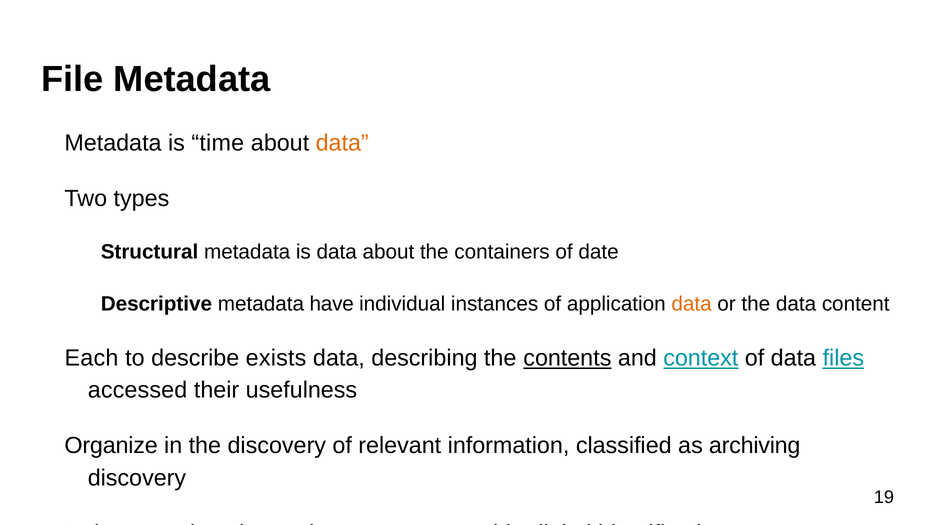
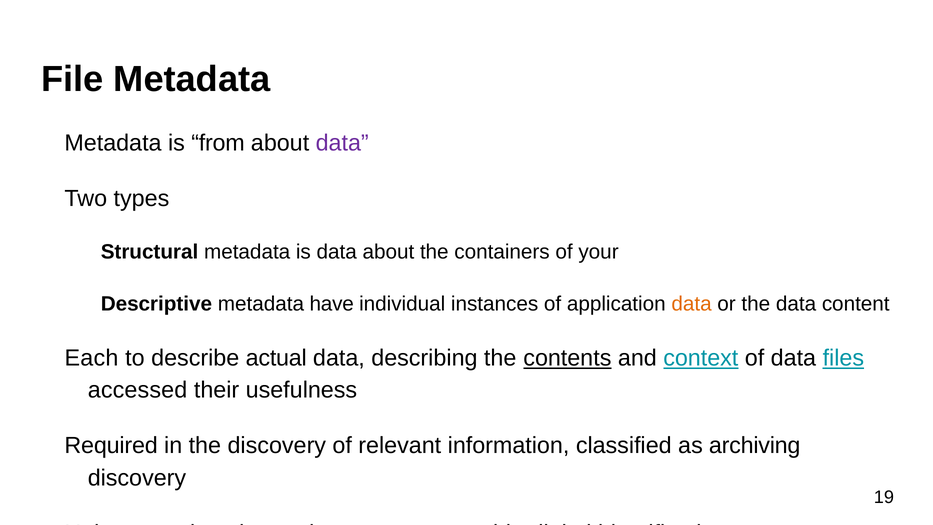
time: time -> from (218, 143)
data colour: orange -> purple (342, 143)
date: date -> your (599, 252)
exists: exists -> actual (276, 358)
Organize: Organize -> Required (111, 445)
